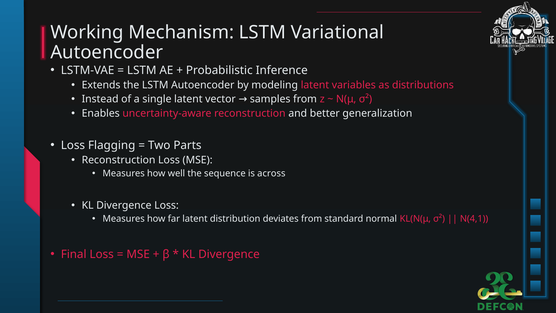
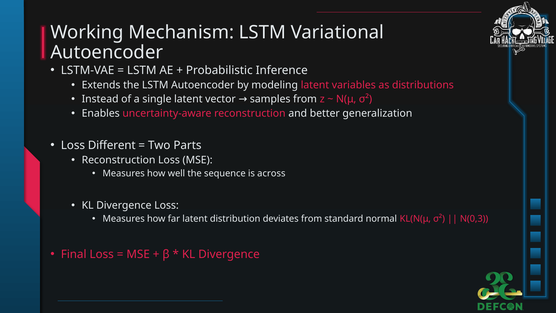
Flagging: Flagging -> Different (112, 145)
N(4,1: N(4,1 -> N(0,3 (474, 219)
